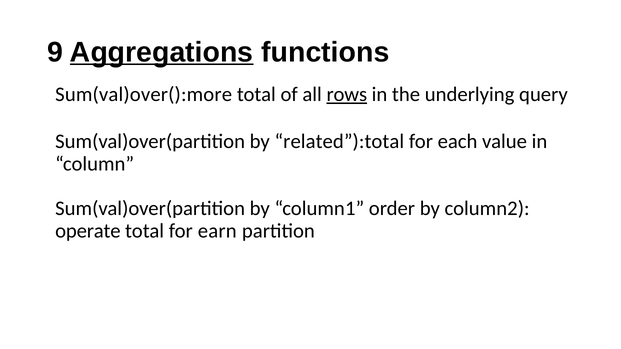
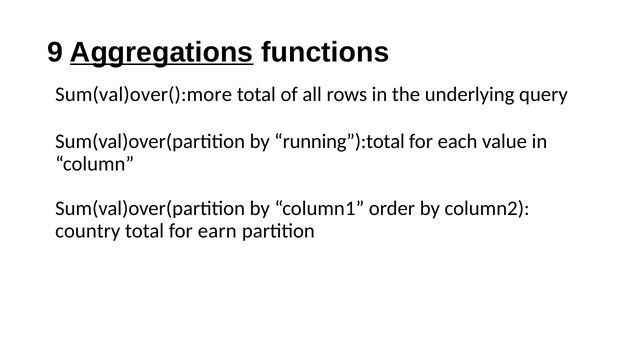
rows underline: present -> none (347, 94)
related”):total: related”):total -> running”):total (339, 142)
operate: operate -> country (88, 231)
